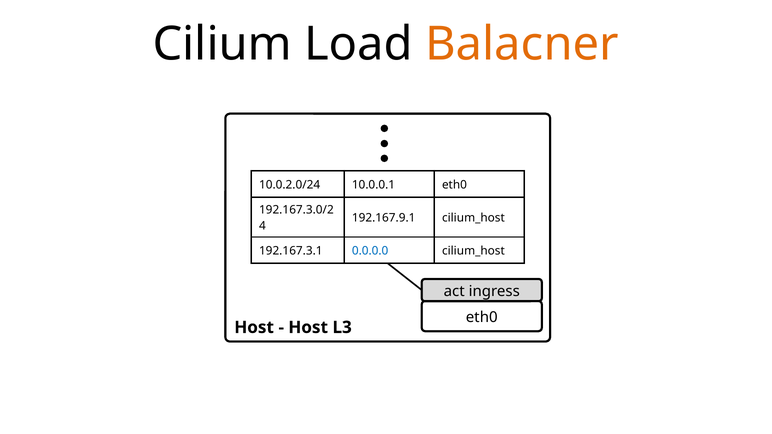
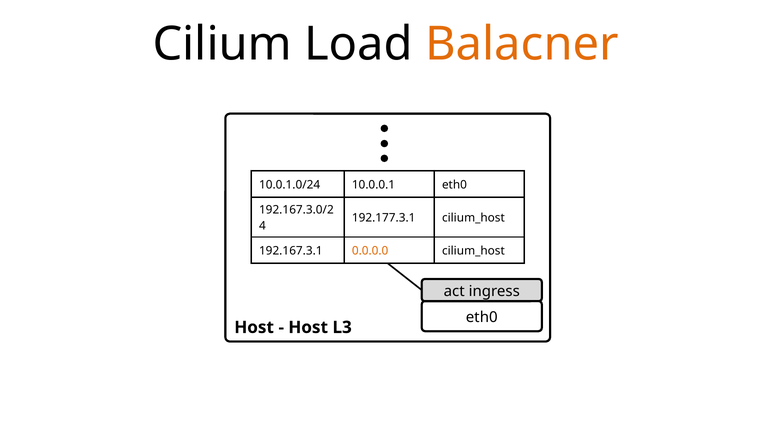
10.0.2.0/24: 10.0.2.0/24 -> 10.0.1.0/24 (290, 185)
192.167.9.1: 192.167.9.1 -> 192.177.3.1 (384, 218)
0.0.0.0 colour: blue -> orange (370, 251)
